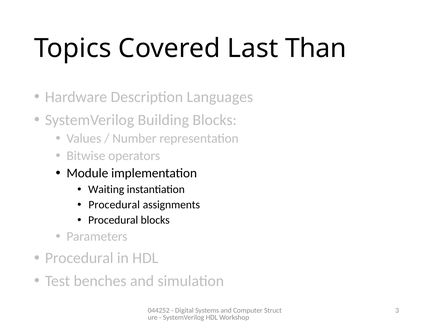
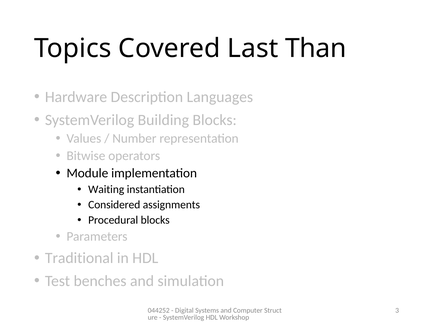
Procedural: Procedural -> Considered (114, 205)
Procedural: Procedural -> Traditional (79, 258)
